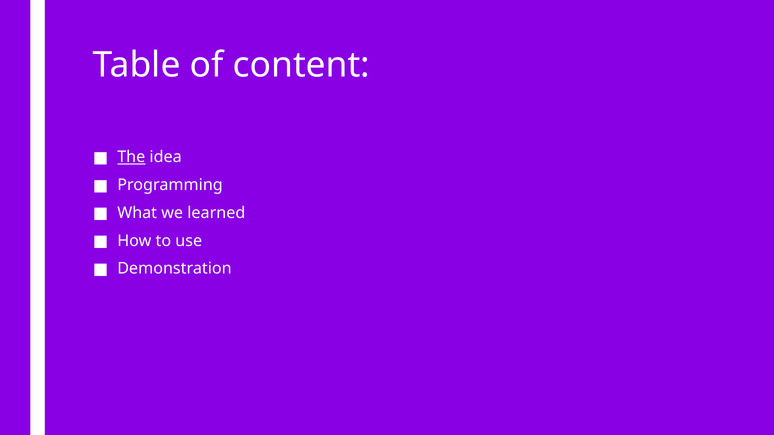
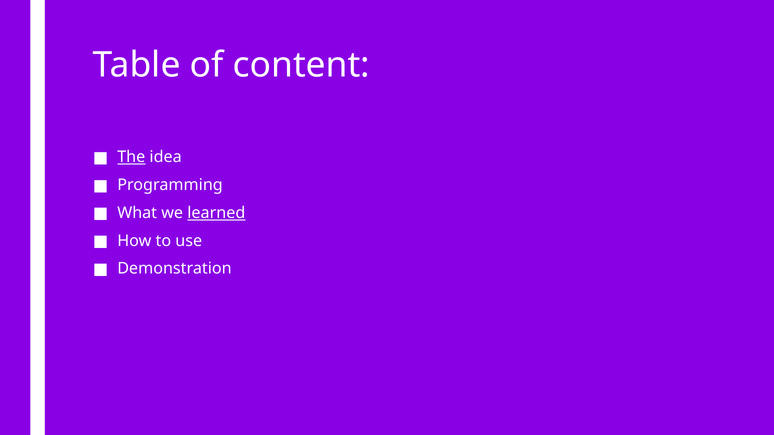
learned underline: none -> present (216, 213)
